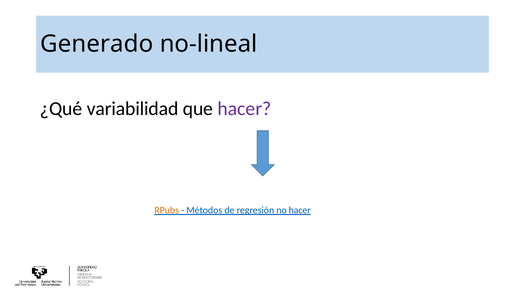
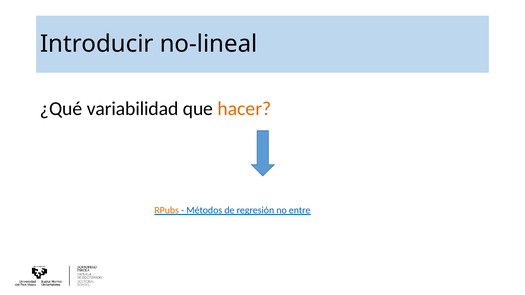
Generado: Generado -> Introducir (97, 44)
hacer colour: purple -> orange (244, 109)
no hacer: hacer -> entre (300, 210)
